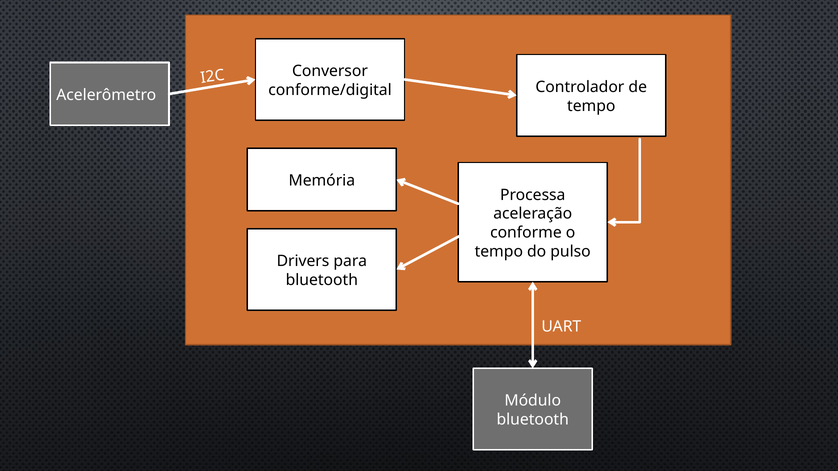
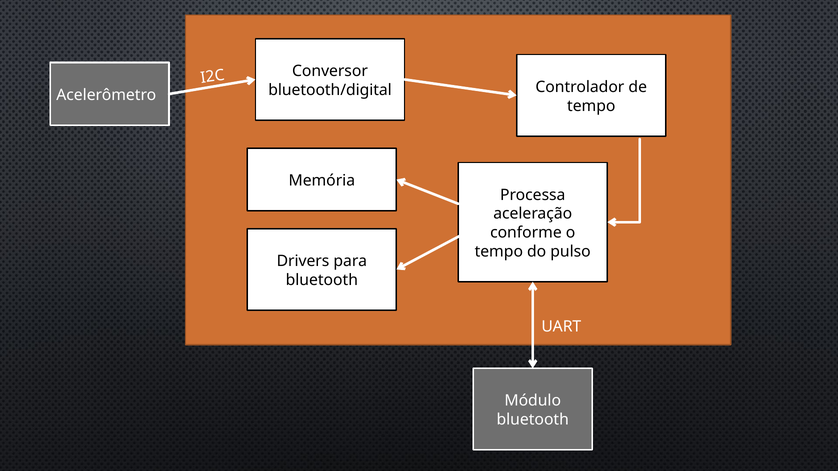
conforme/digital: conforme/digital -> bluetooth/digital (330, 90)
